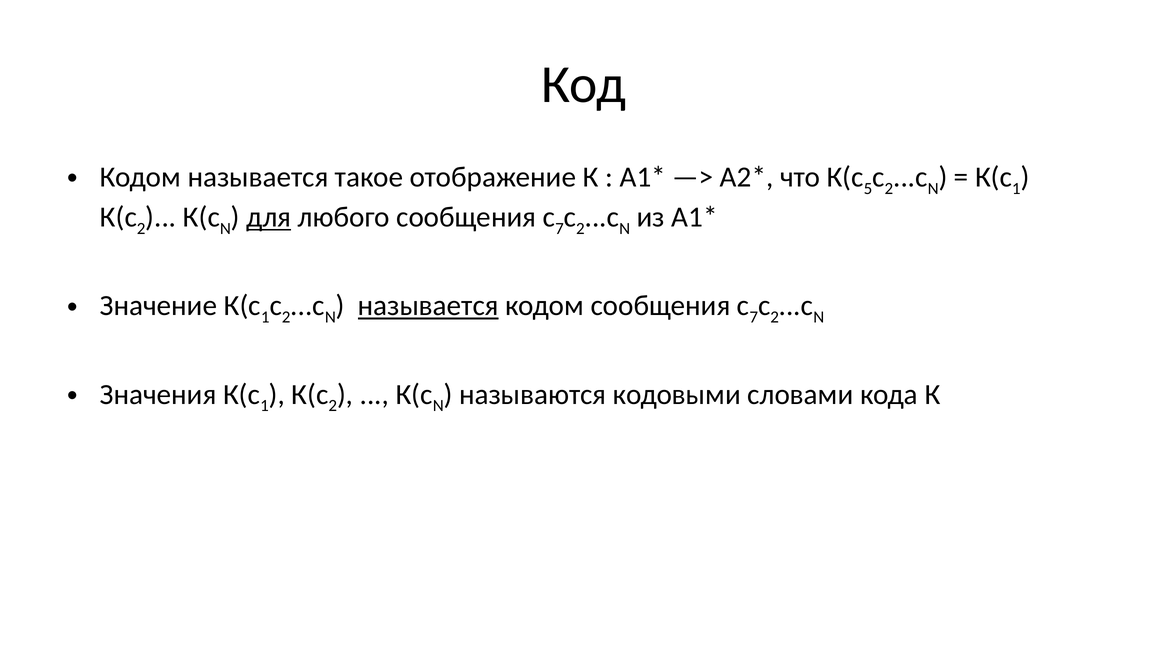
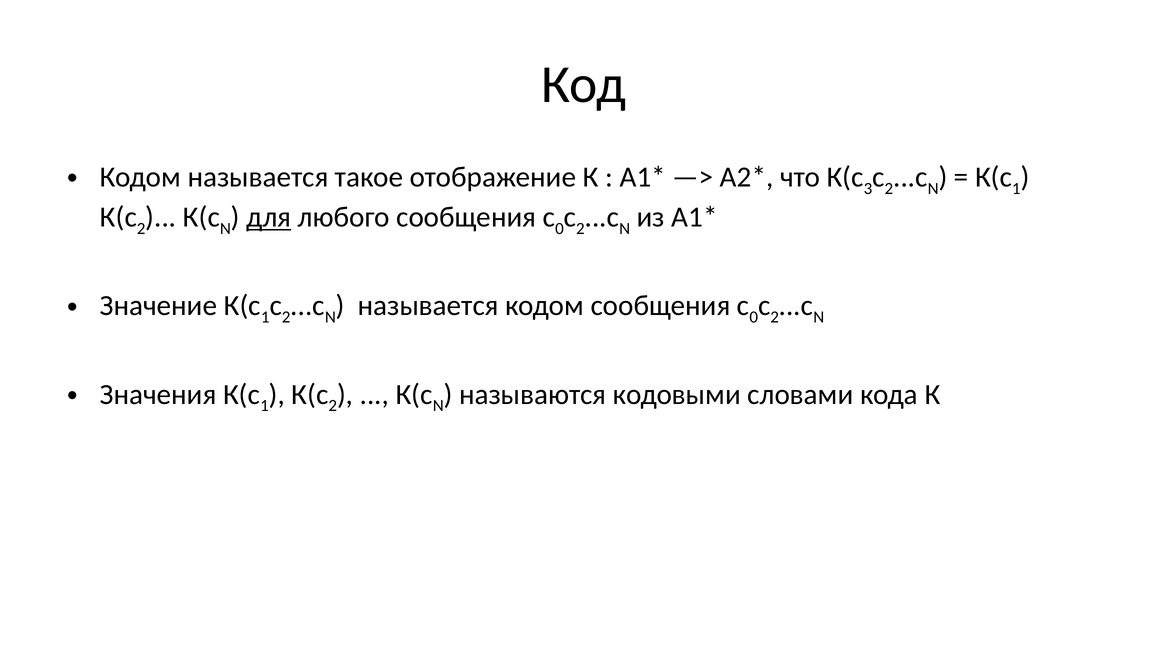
5: 5 -> 3 (868, 188)
7: 7 -> 0 (560, 228)
называется underline: present -> none (428, 306)
7: 7 -> 0 (754, 317)
